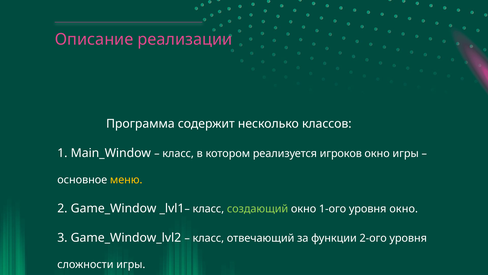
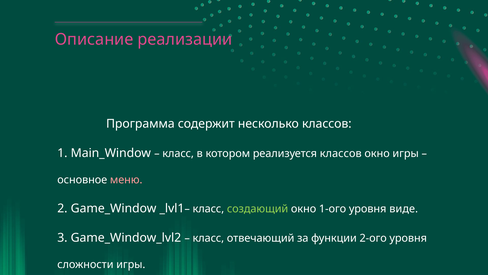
реализуется игроков: игроков -> классов (341, 153)
меню colour: yellow -> pink (126, 180)
уровня окно: окно -> виде (404, 209)
